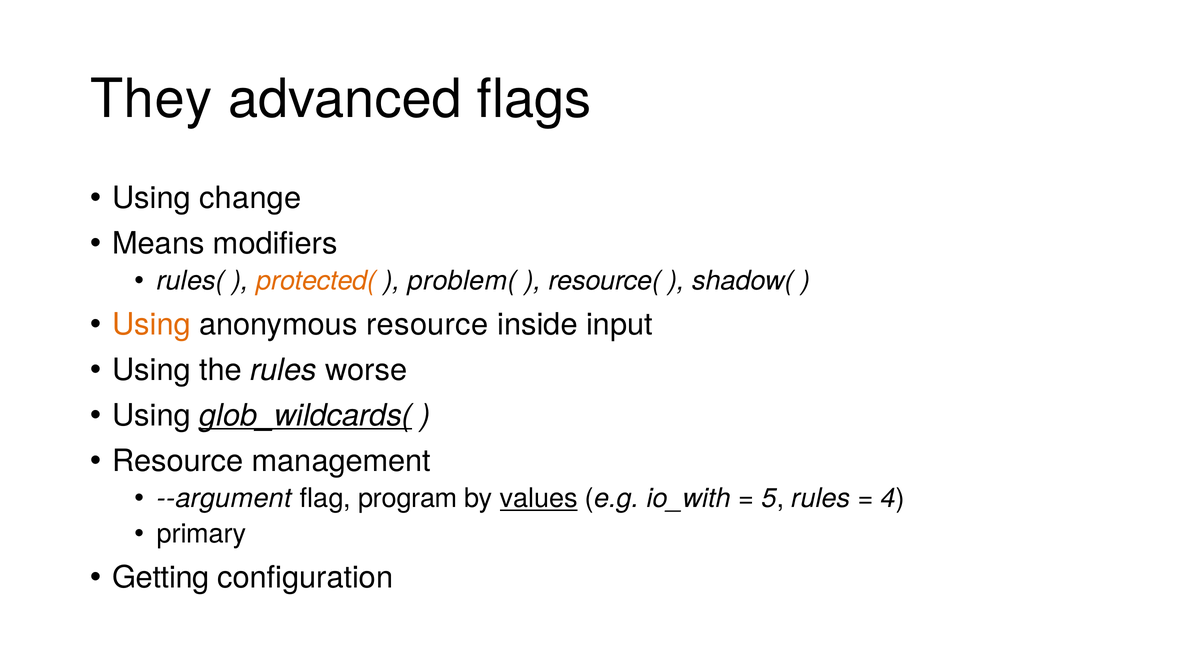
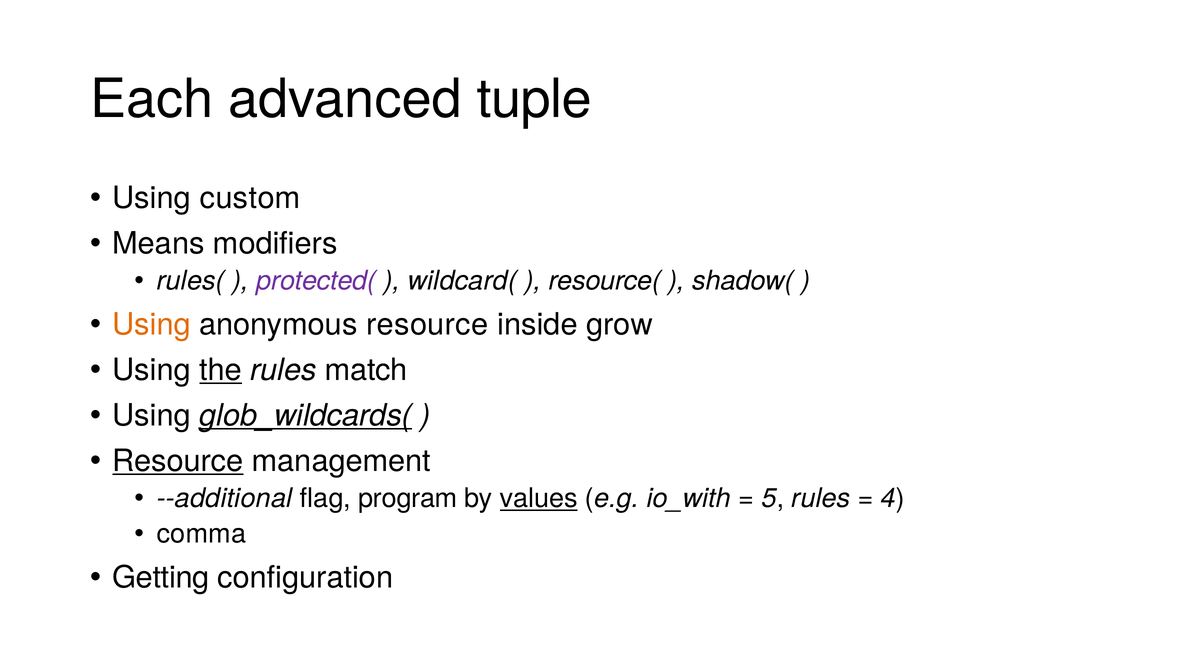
They: They -> Each (152, 99)
flags: flags -> tuple (534, 99)
change: change -> custom (250, 198)
protected( colour: orange -> purple (316, 281)
problem(: problem( -> wildcard( (462, 281)
input: input -> grow (619, 324)
the underline: none -> present (221, 370)
worse: worse -> match (366, 370)
Resource underline: none -> present (178, 461)
--argument: --argument -> --additional (224, 498)
primary: primary -> comma (201, 534)
